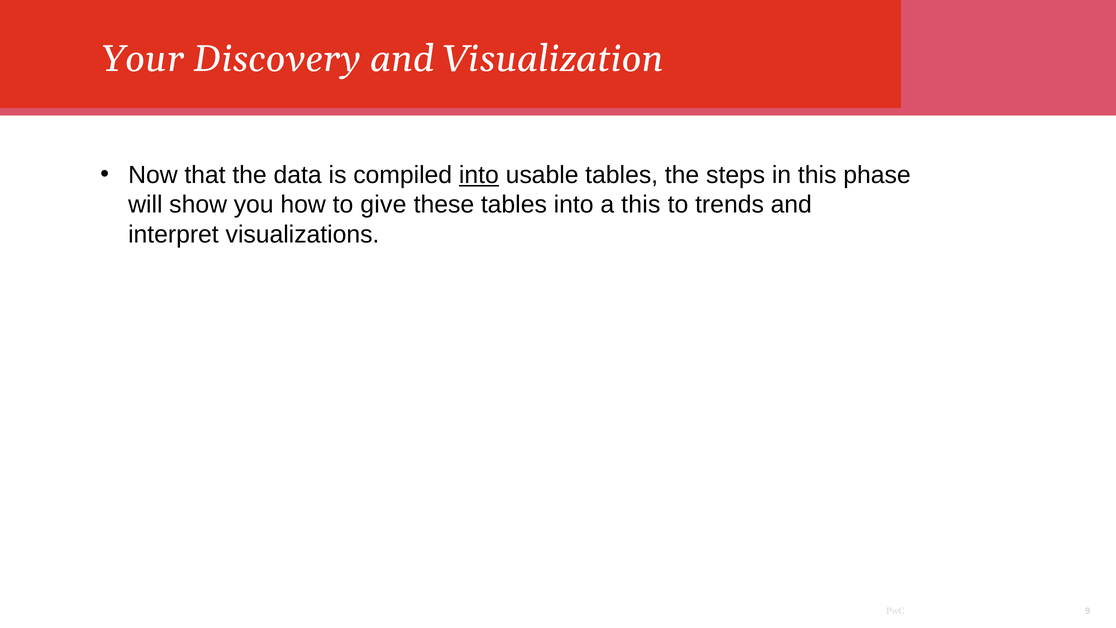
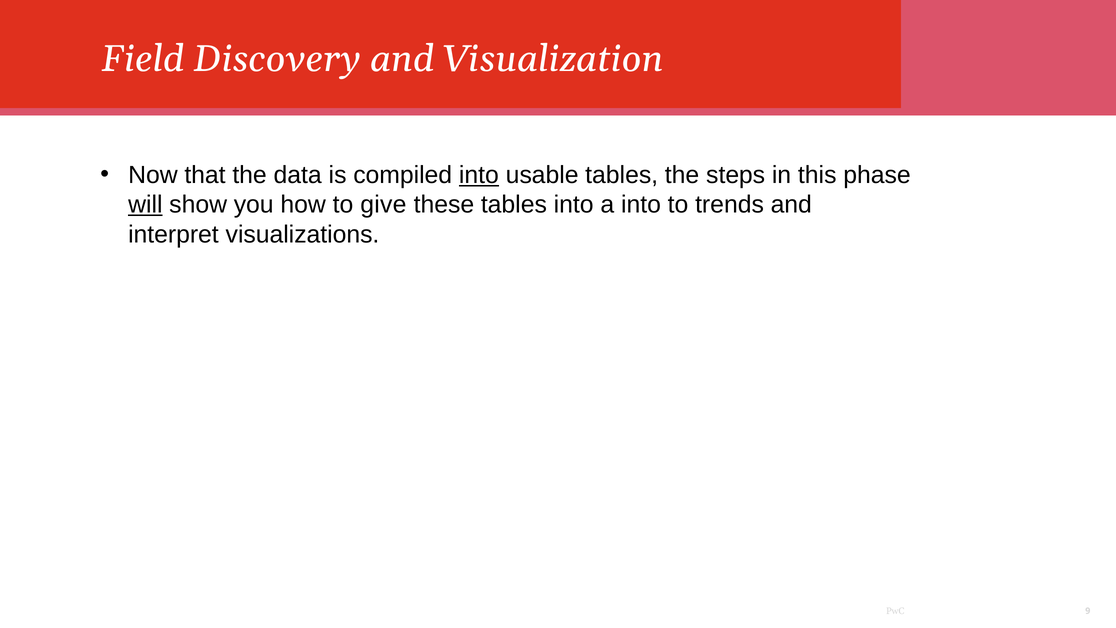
Your: Your -> Field (143, 59)
will underline: none -> present (145, 205)
a this: this -> into (641, 205)
